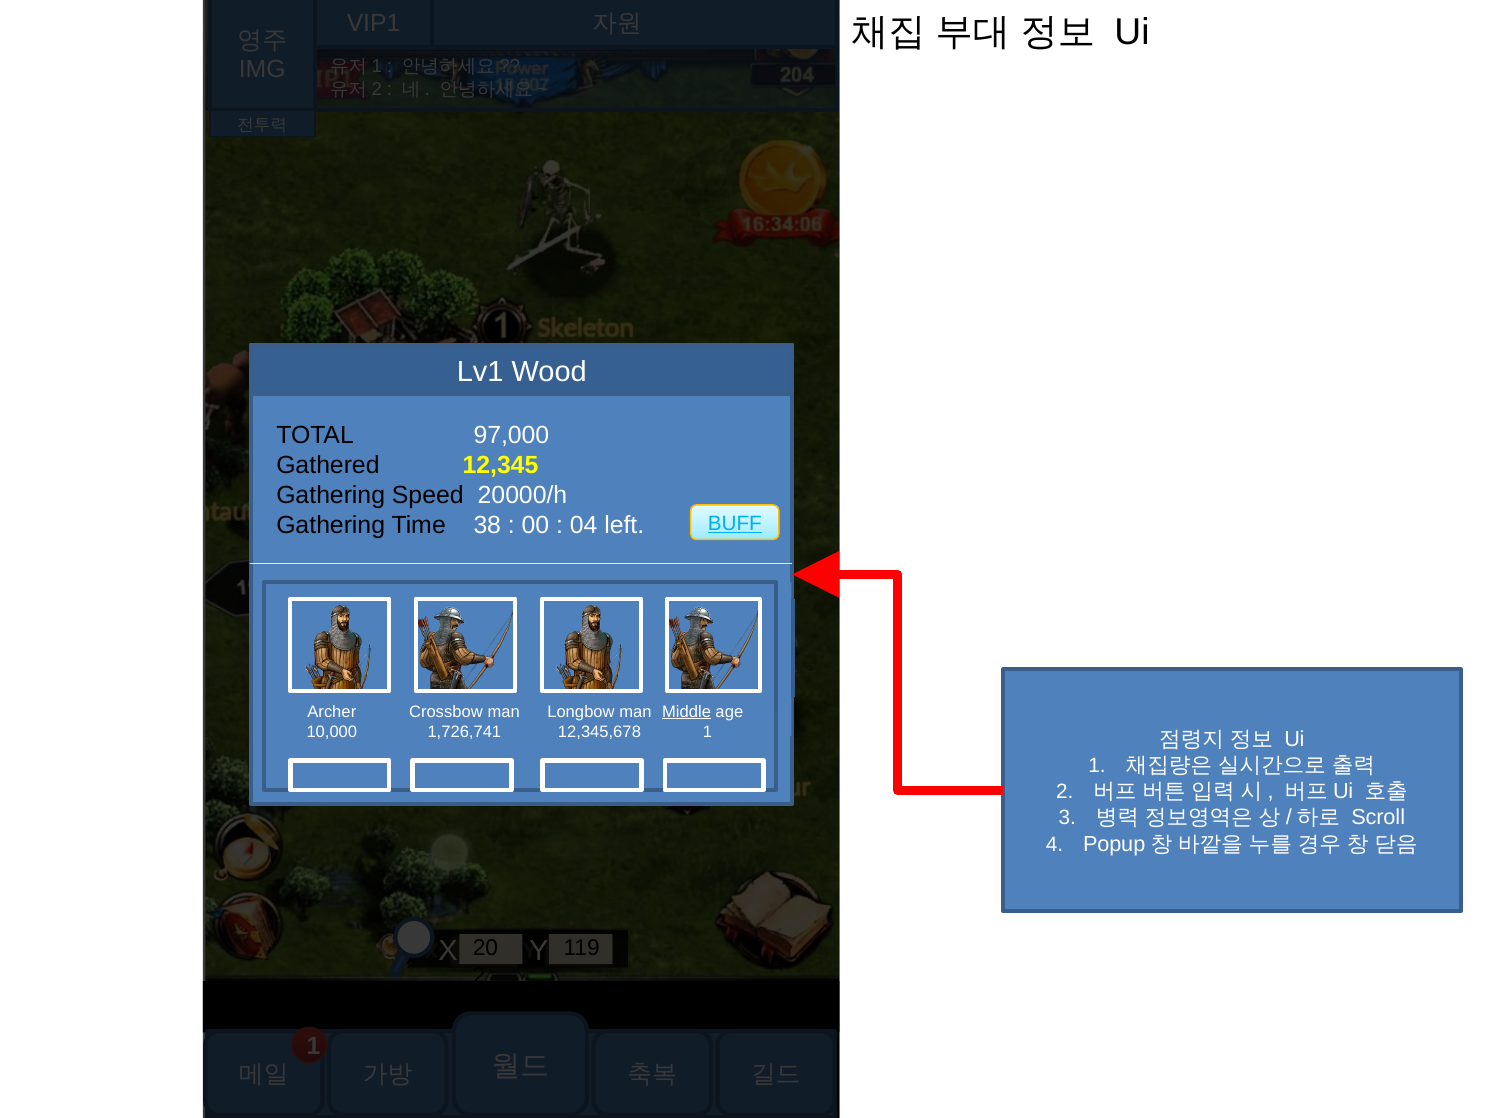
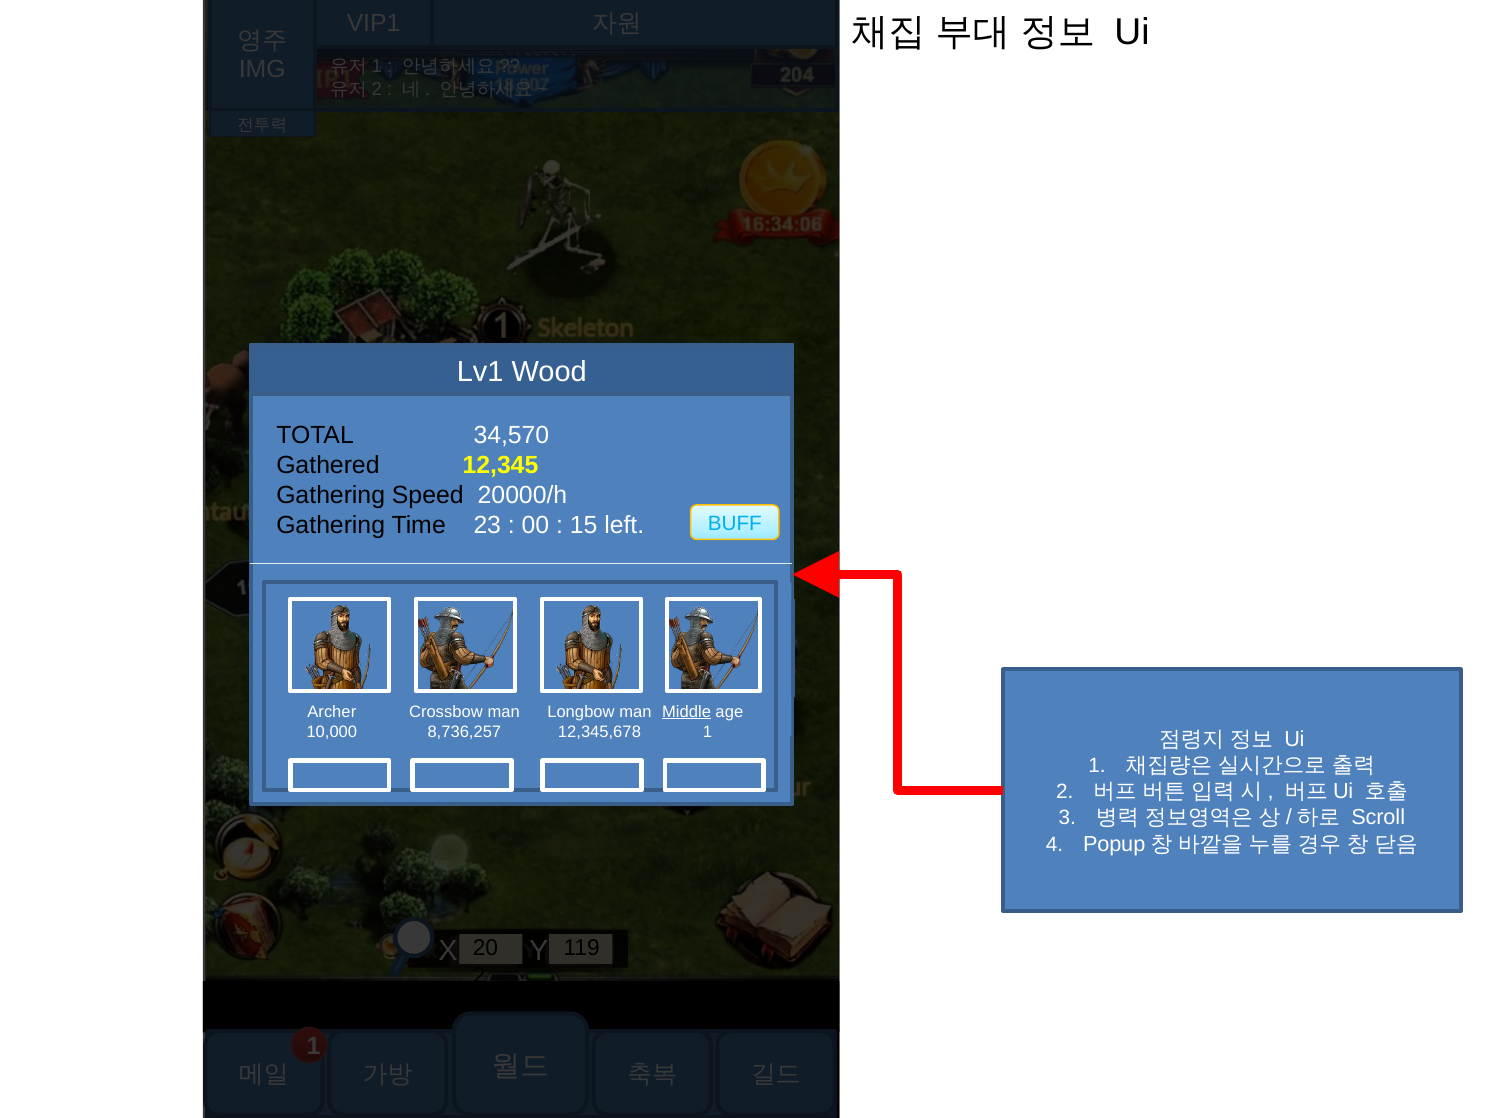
97,000: 97,000 -> 34,570 (511, 435)
38: 38 -> 23 (487, 525)
04: 04 -> 15 (584, 525)
BUFF underline: present -> none (735, 523)
1,726,741: 1,726,741 -> 8,736,257 (464, 731)
